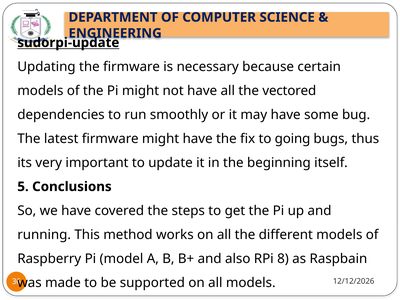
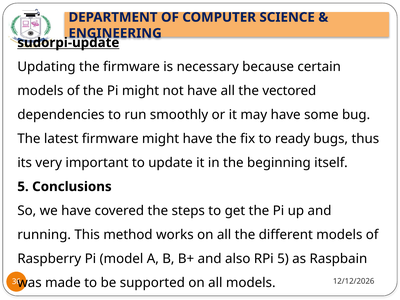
going: going -> ready (293, 139)
RPi 8: 8 -> 5 (283, 259)
